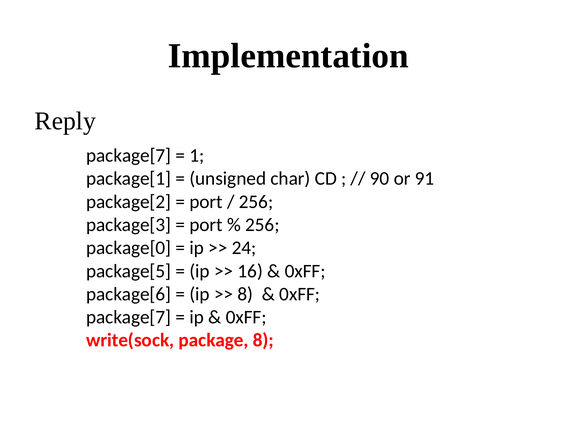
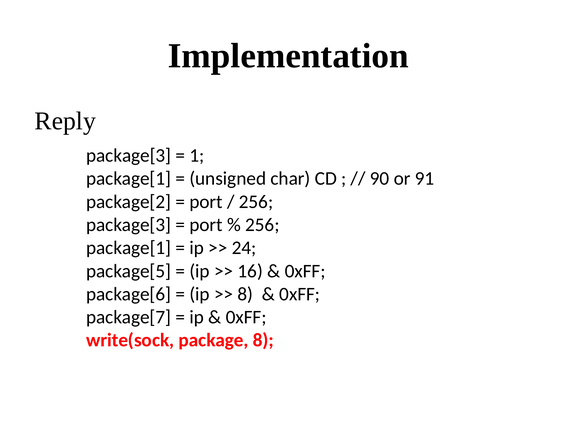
package[7: package[7 -> package[3 (129, 155)
package[0: package[0 -> package[1 (129, 248)
